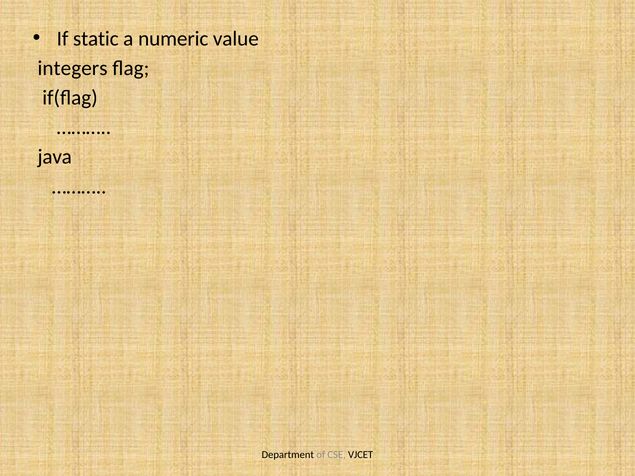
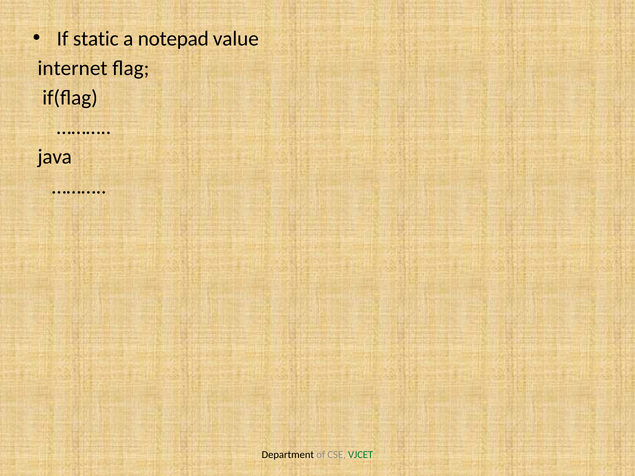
numeric: numeric -> notepad (173, 39)
integers: integers -> internet (73, 68)
VJCET colour: black -> green (361, 455)
